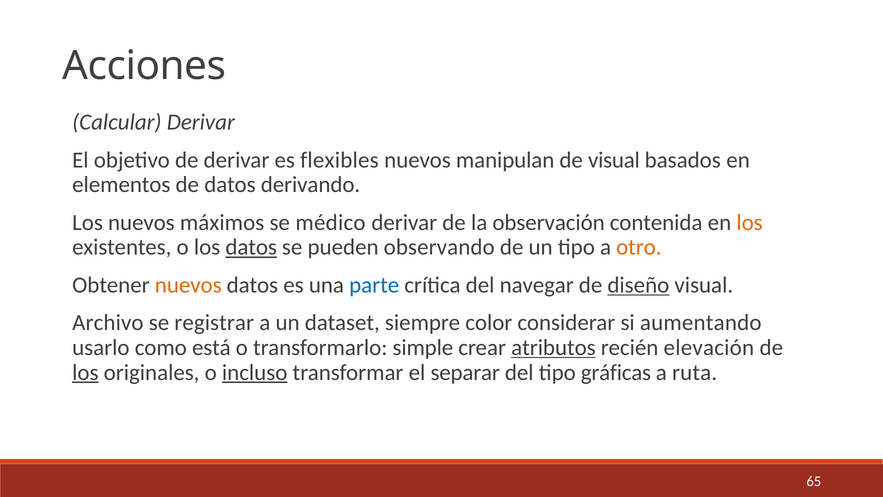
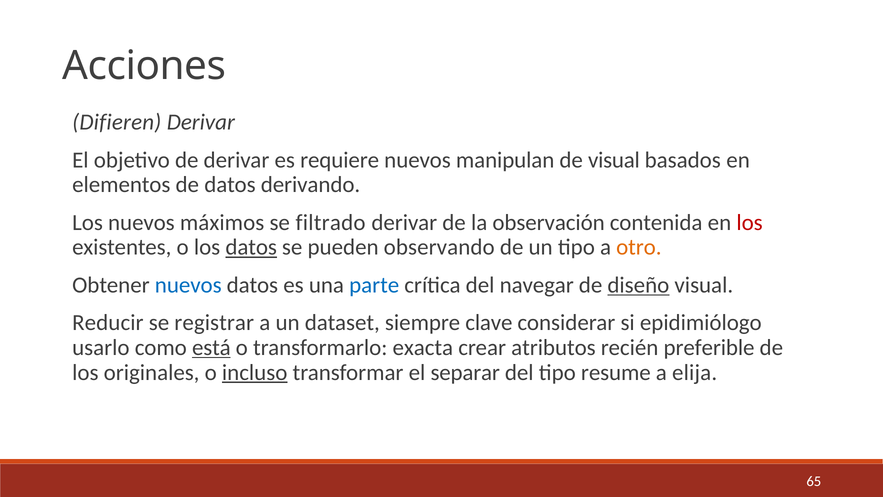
Calcular: Calcular -> Difieren (117, 122)
flexibles: flexibles -> requiere (340, 160)
médico: médico -> filtrado (331, 222)
los colour: orange -> red (750, 222)
nuevos colour: orange -> blue (188, 285)
Archivo: Archivo -> Reducir (108, 323)
color: color -> clave (489, 323)
aumentando: aumentando -> epidimiólogo (701, 323)
está underline: none -> present (211, 347)
simple: simple -> exacta (423, 347)
atributos underline: present -> none (553, 347)
elevación: elevación -> preferible (709, 347)
los underline: present -> none (85, 372)
gráficas: gráficas -> resume (616, 372)
ruta: ruta -> elija (695, 372)
